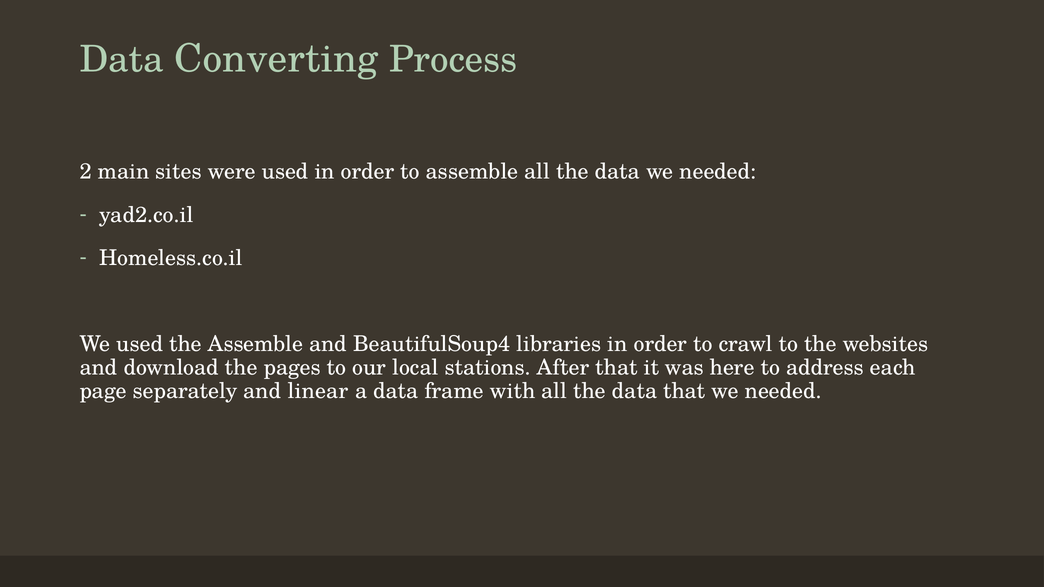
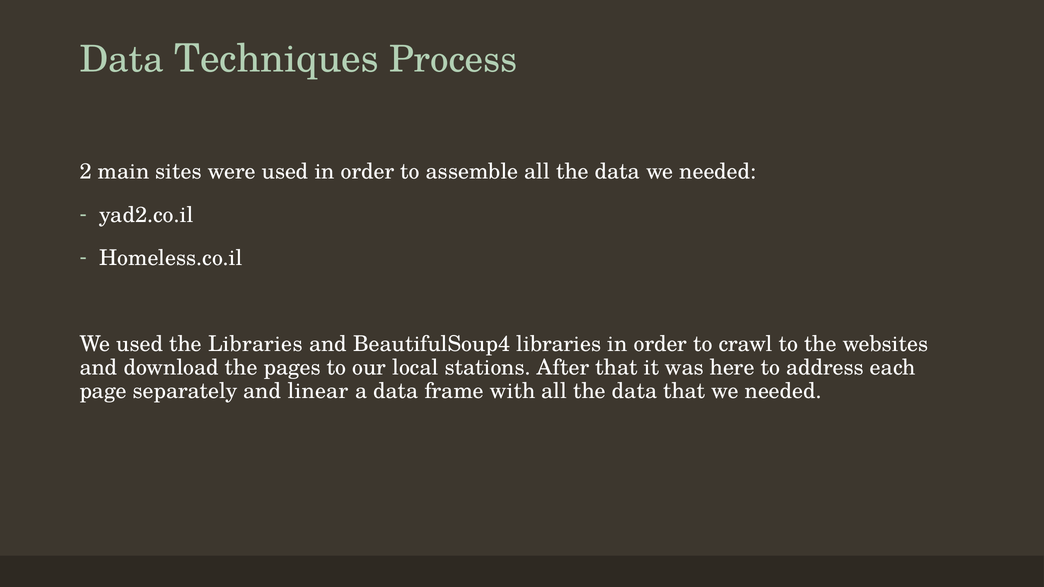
Converting: Converting -> Techniques (277, 59)
the Assemble: Assemble -> Libraries (255, 344)
